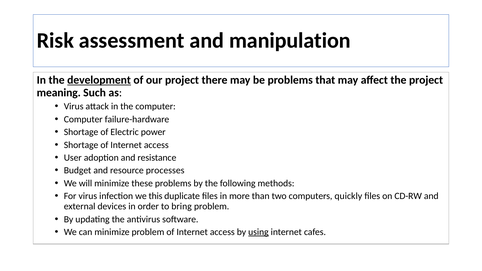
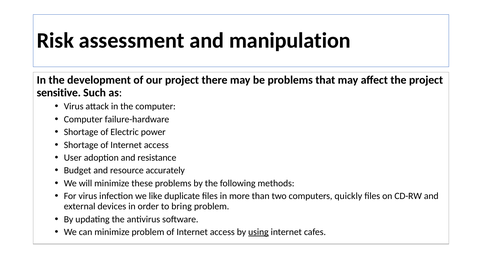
development underline: present -> none (99, 80)
meaning: meaning -> sensitive (59, 93)
processes: processes -> accurately (165, 171)
this: this -> like (155, 196)
